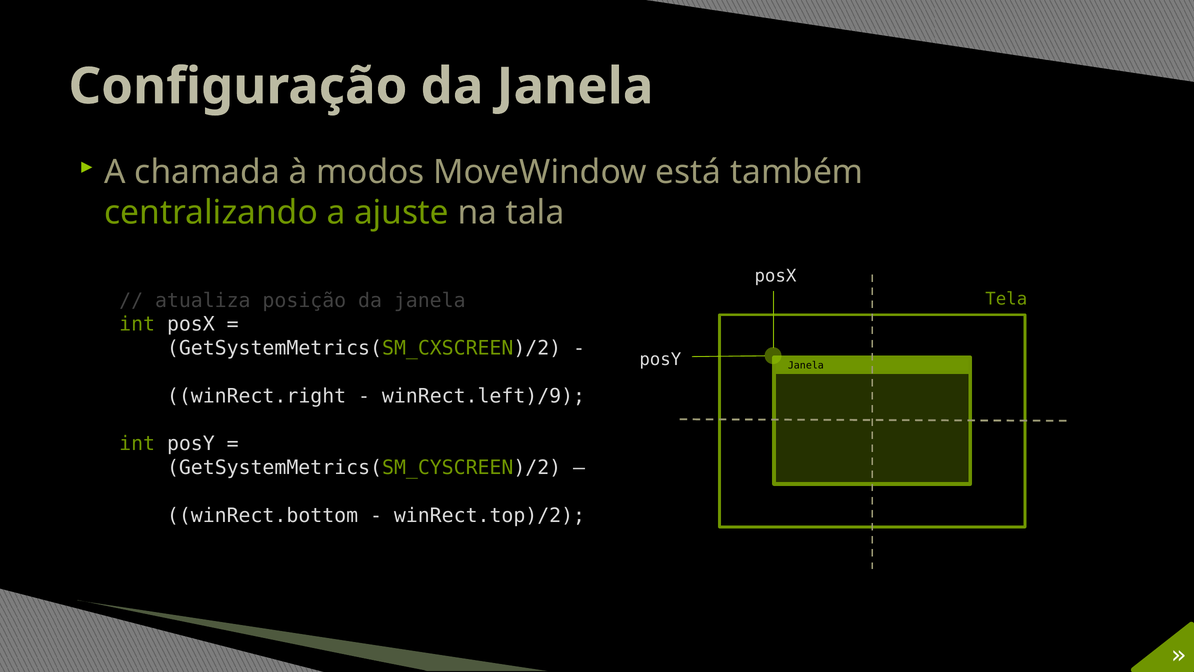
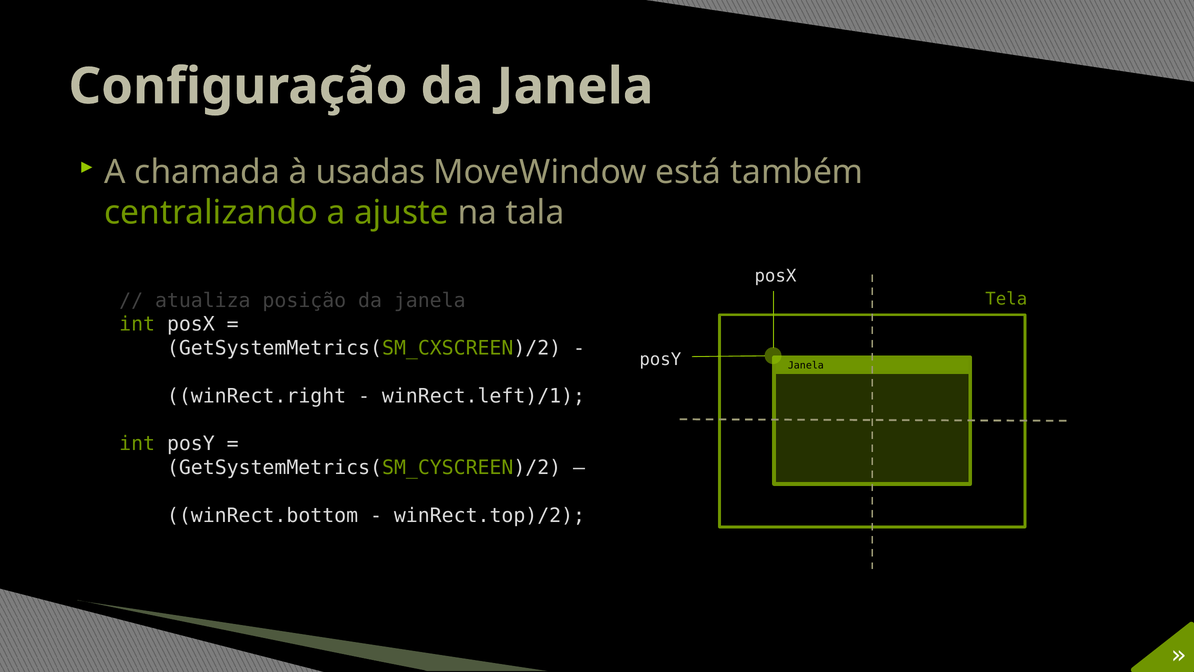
modos: modos -> usadas (370, 172)
winRect.left)/9: winRect.left)/9 -> winRect.left)/1 (484, 396)
